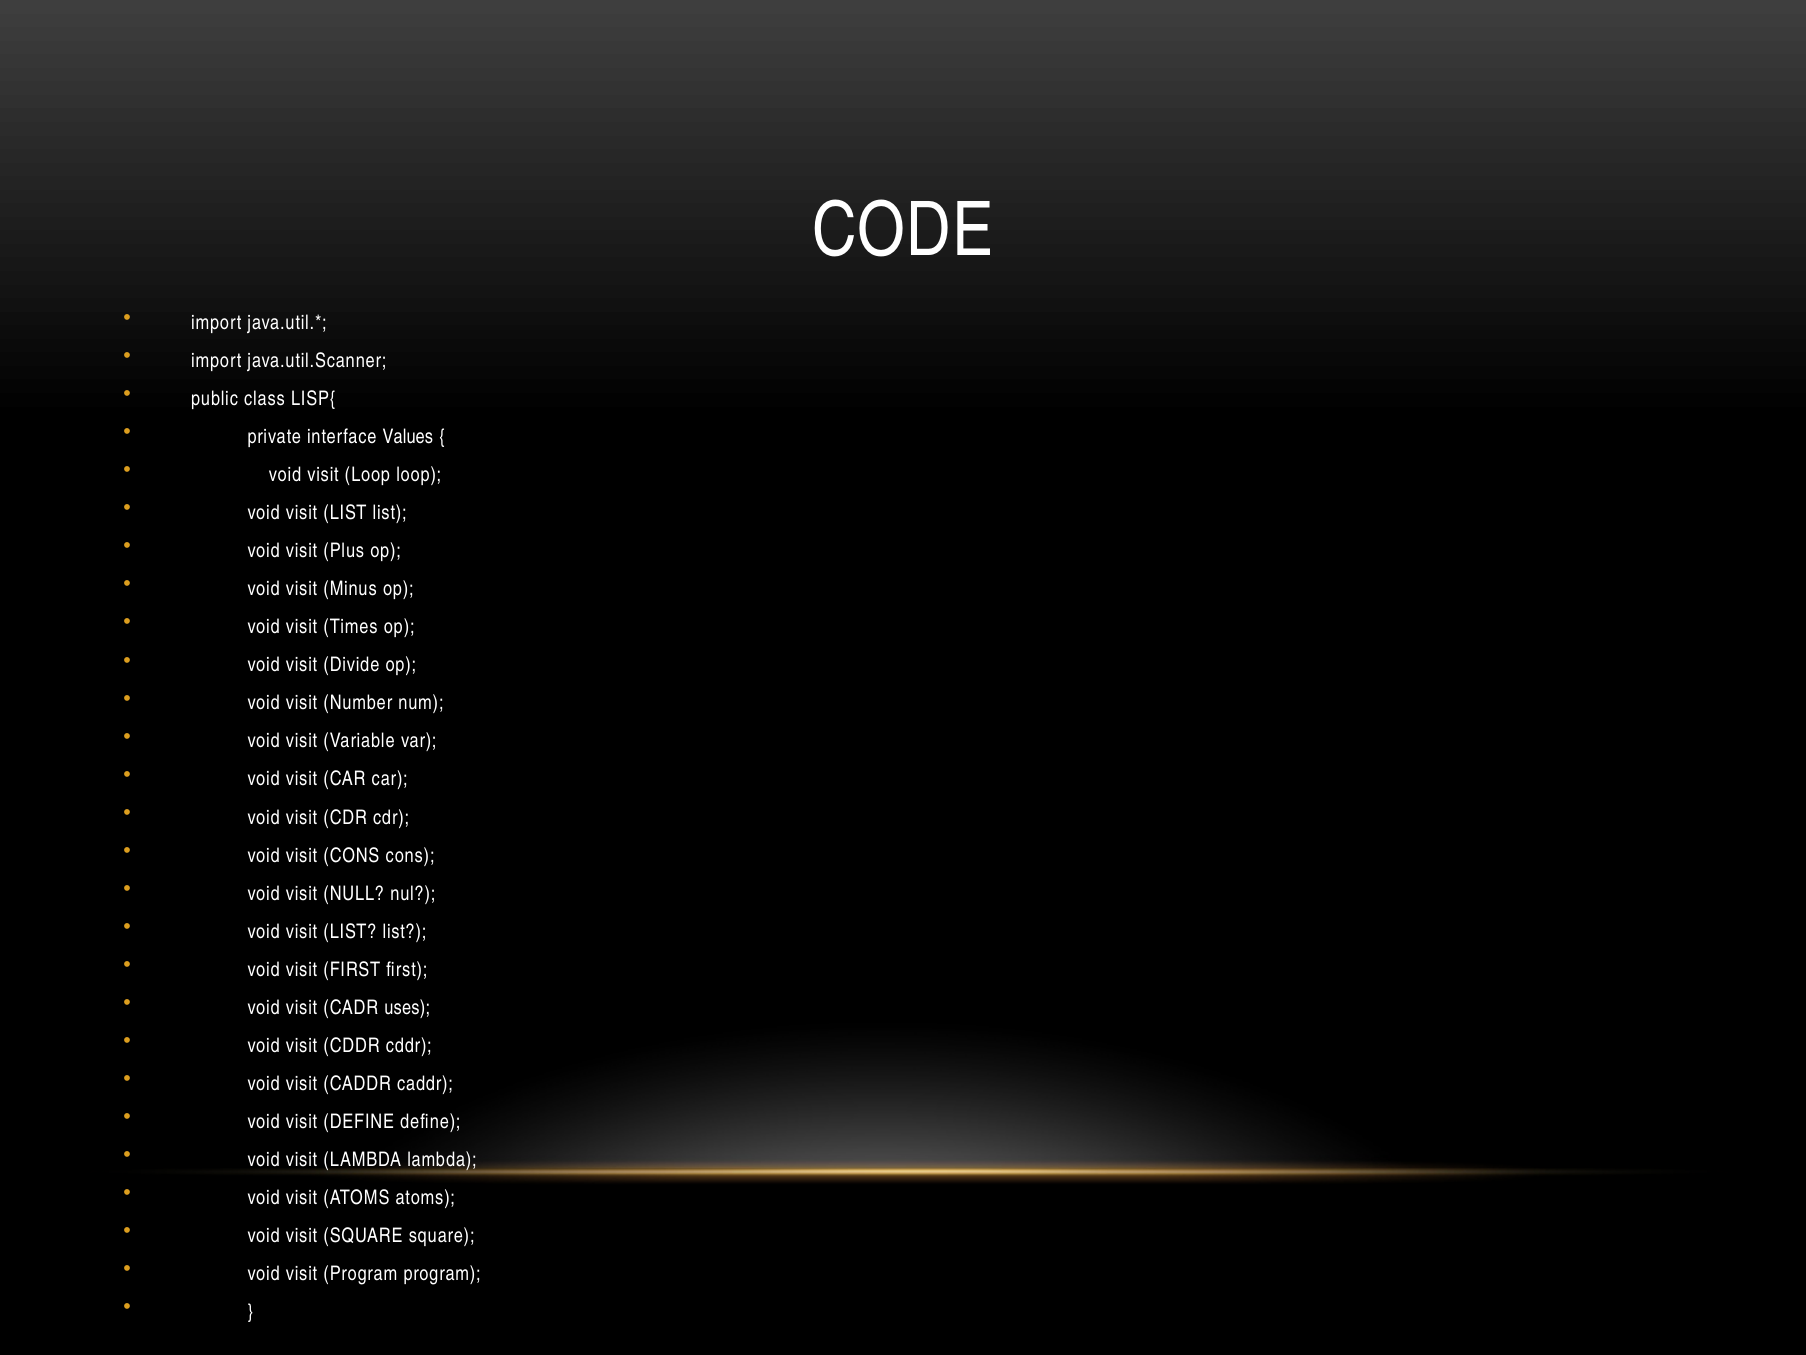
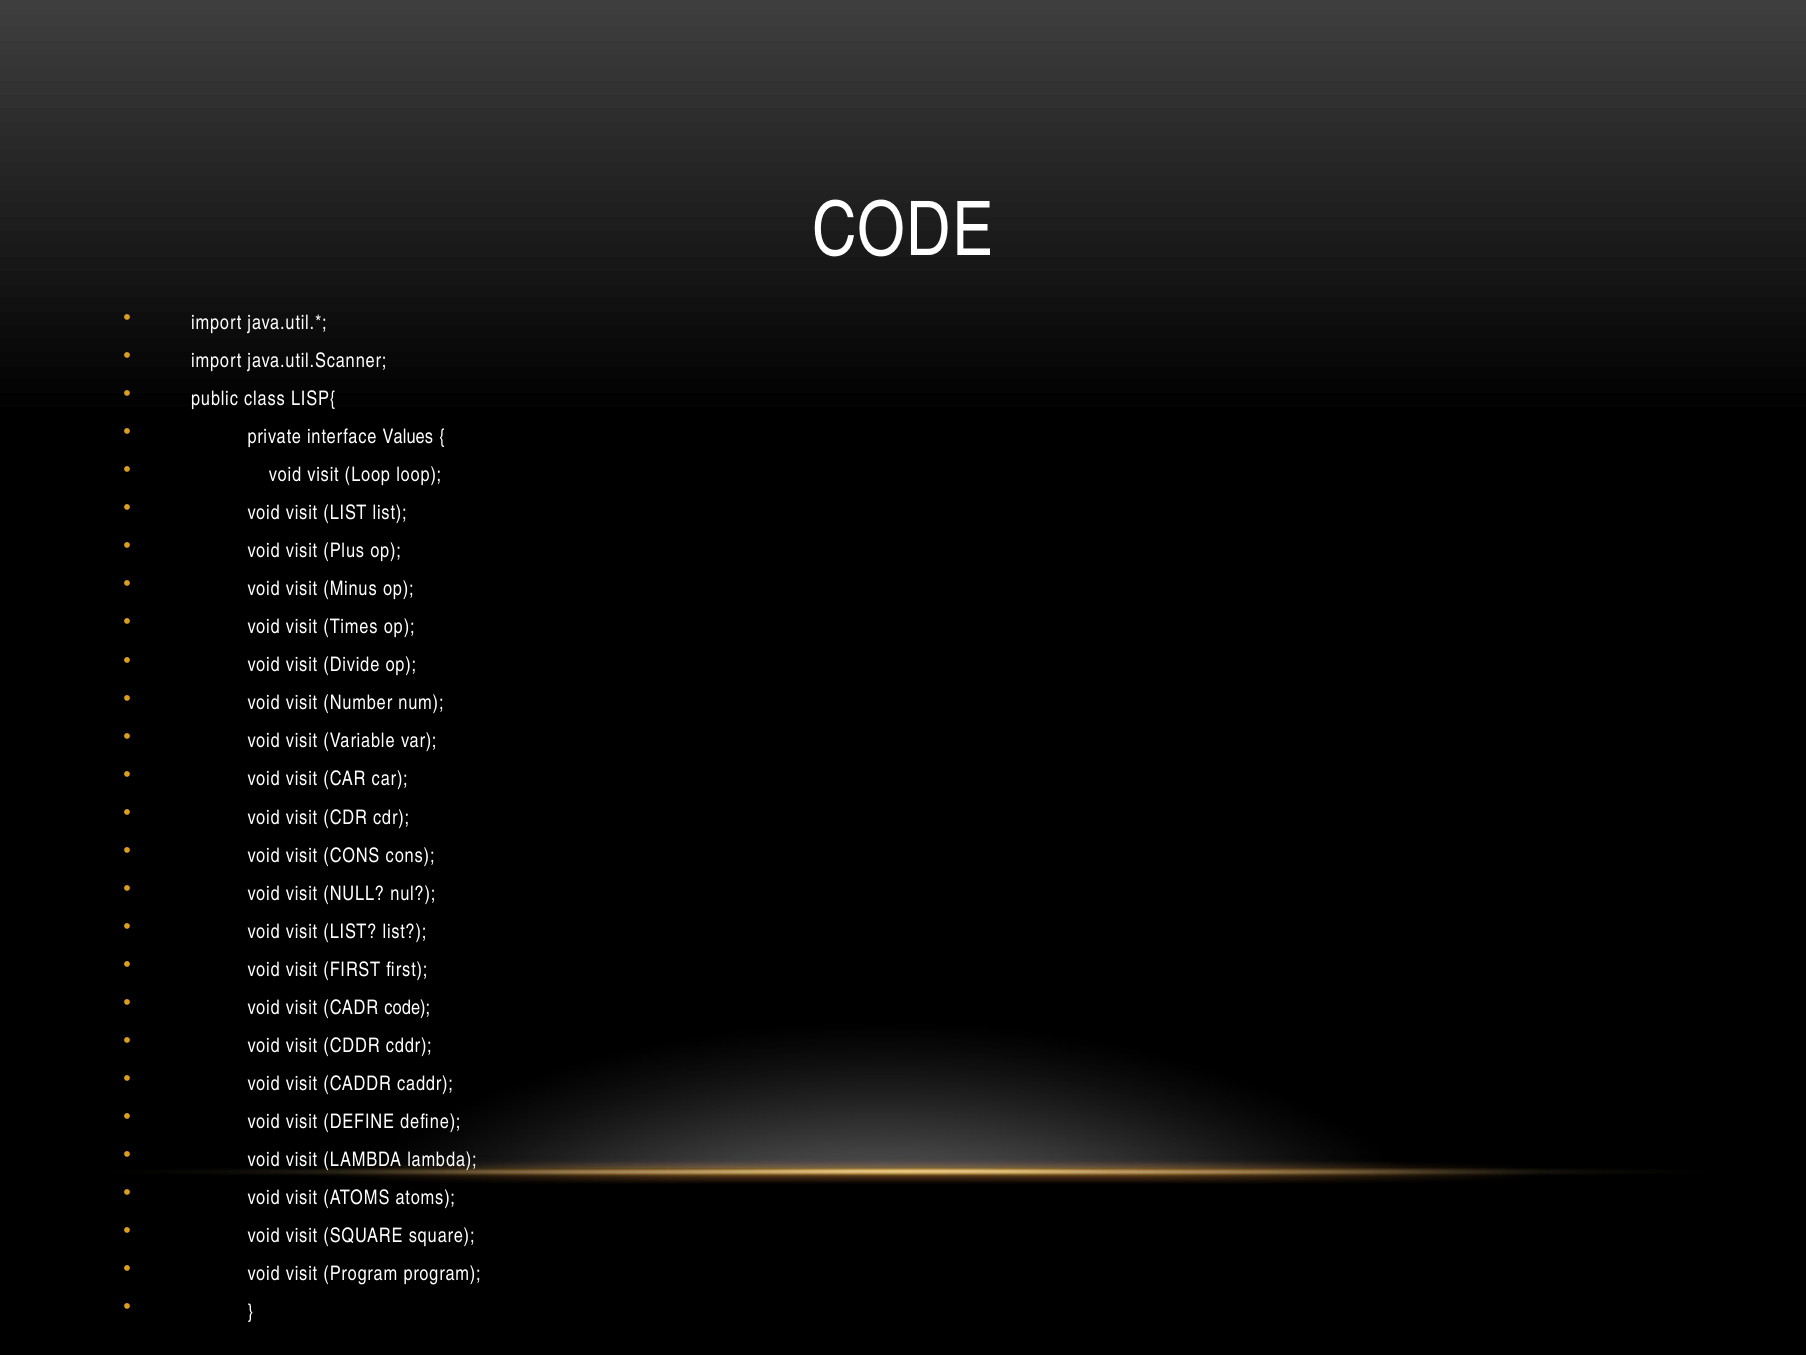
CADR uses: uses -> code (407, 1007)
